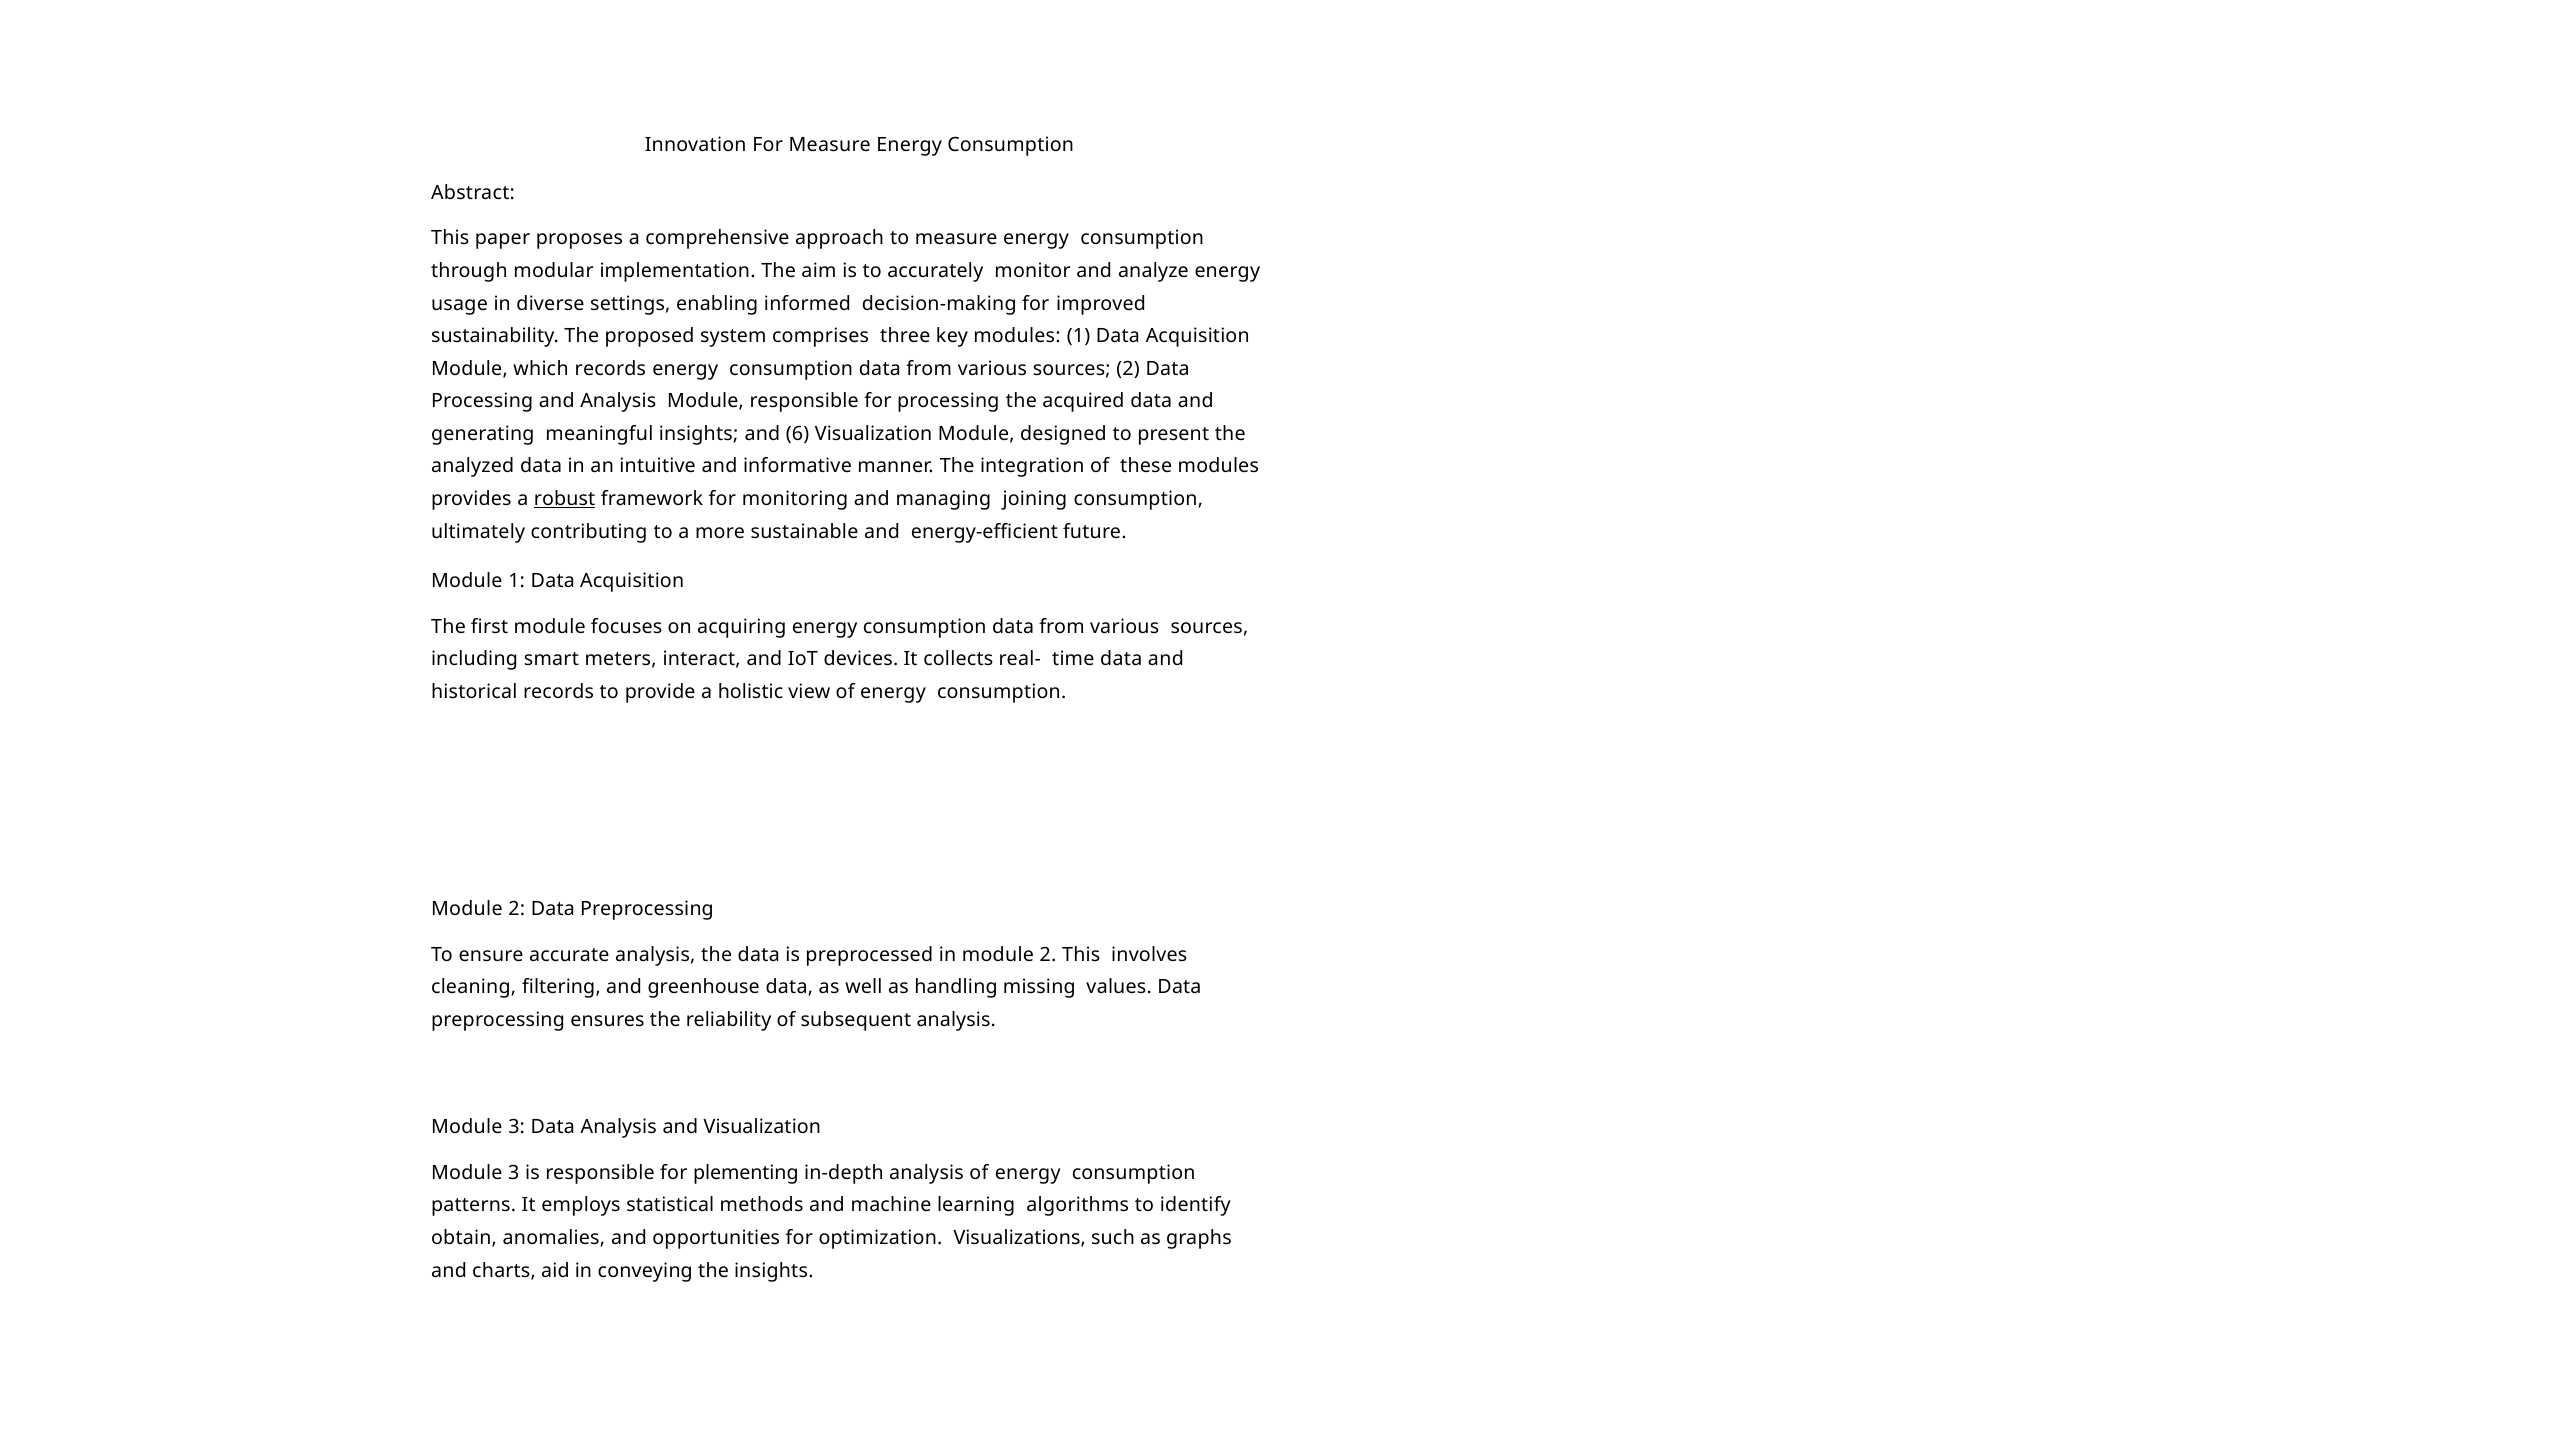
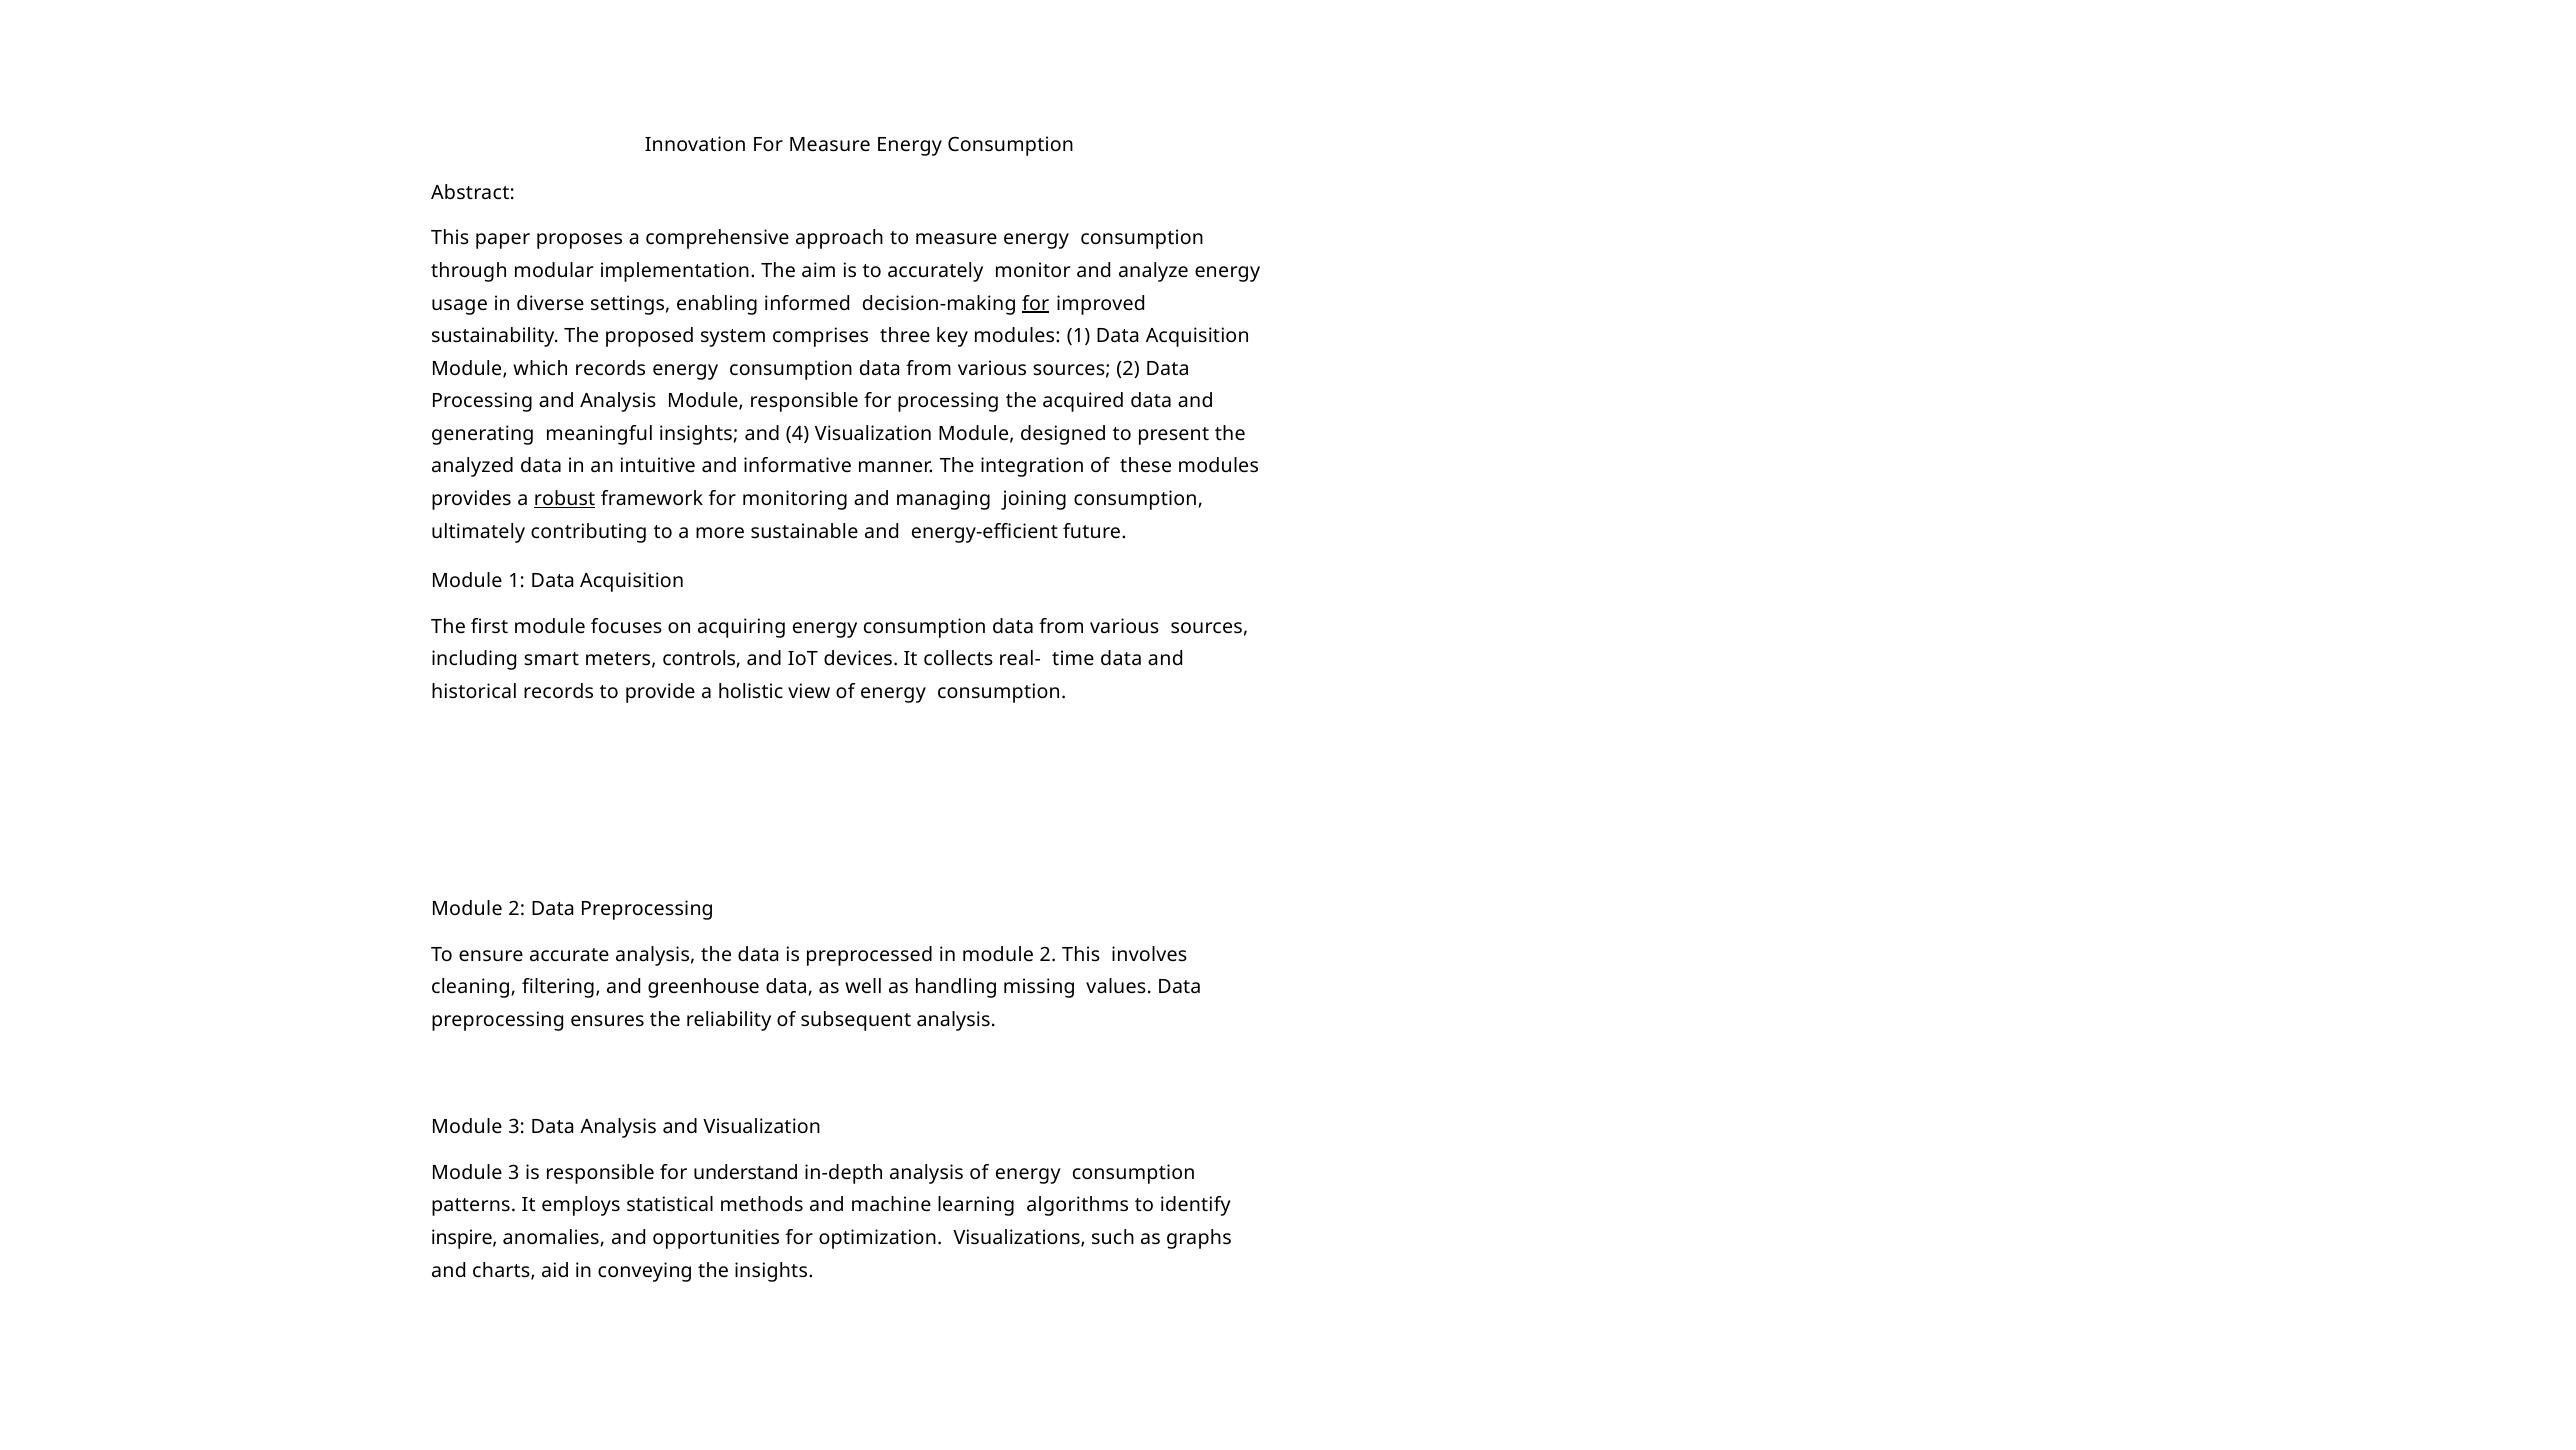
for underline: none -> present (1036, 303)
6: 6 -> 4 (798, 434)
interact: interact -> controls (702, 659)
plementing: plementing -> understand (746, 1172)
obtain: obtain -> inspire (464, 1238)
